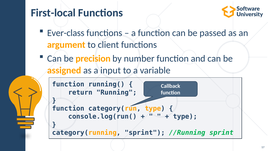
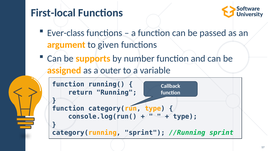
client: client -> given (108, 45)
precision: precision -> supports (93, 58)
input: input -> outer (111, 70)
